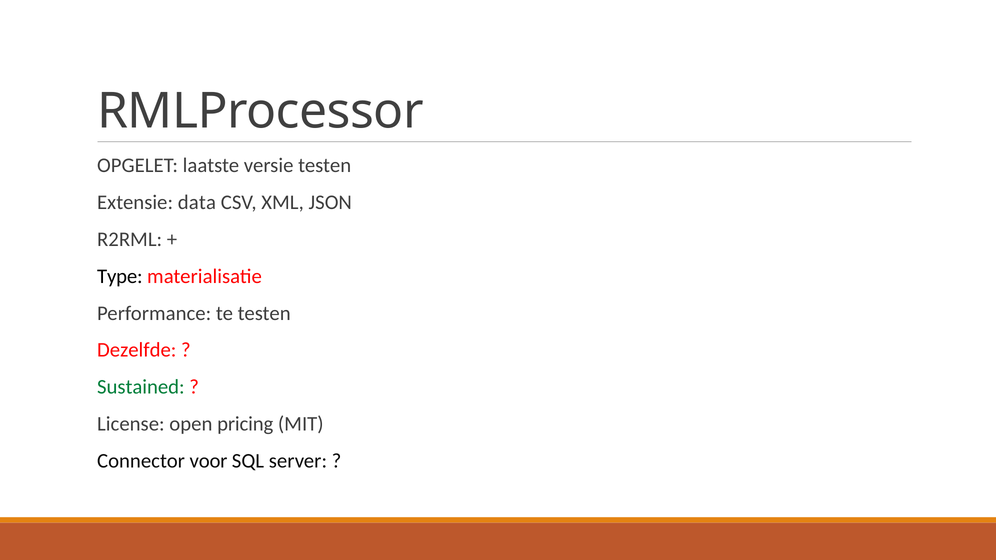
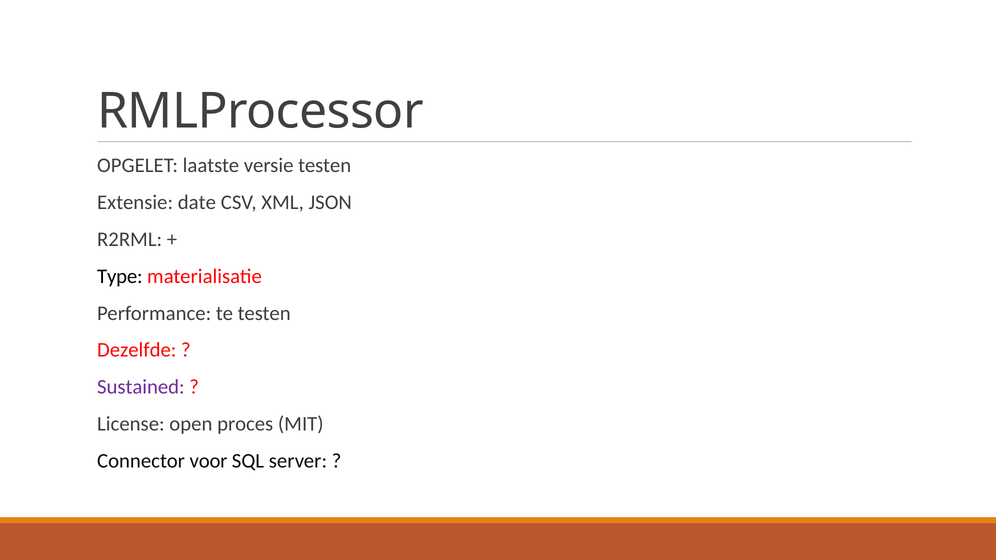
data: data -> date (197, 203)
Sustained colour: green -> purple (141, 387)
pricing: pricing -> proces (245, 424)
